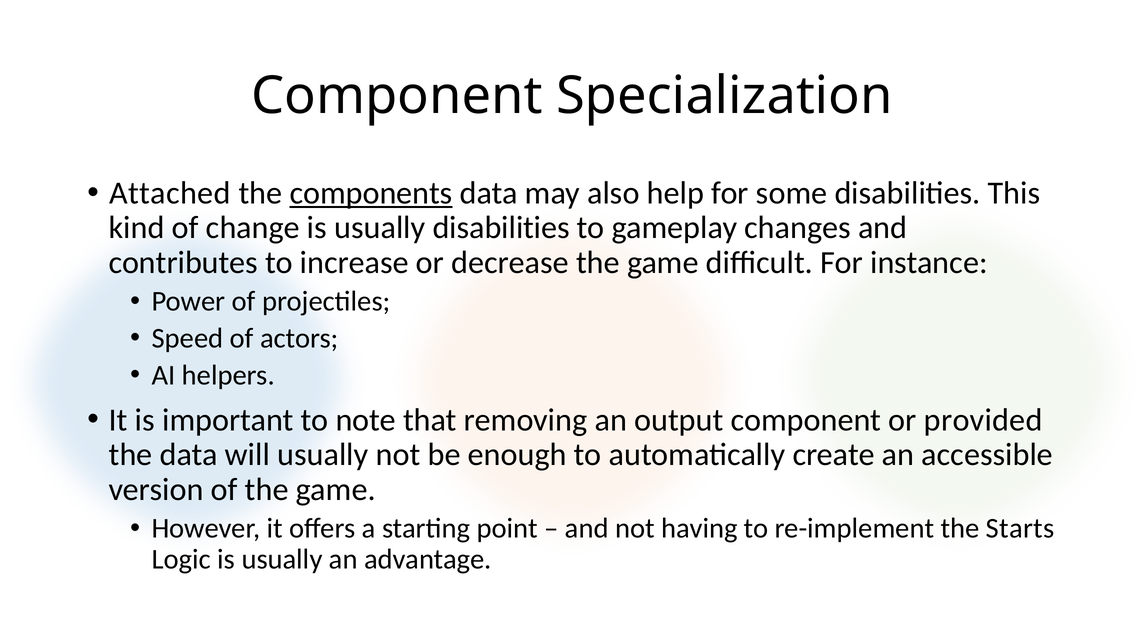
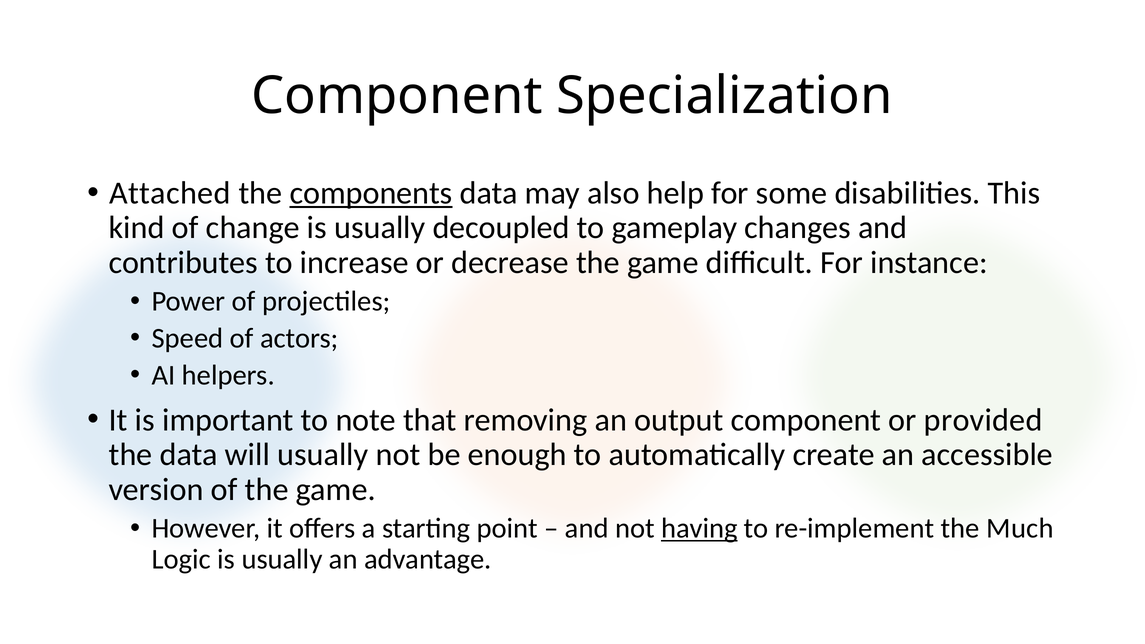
usually disabilities: disabilities -> decoupled (501, 228)
having underline: none -> present (699, 528)
Starts: Starts -> Much (1020, 528)
